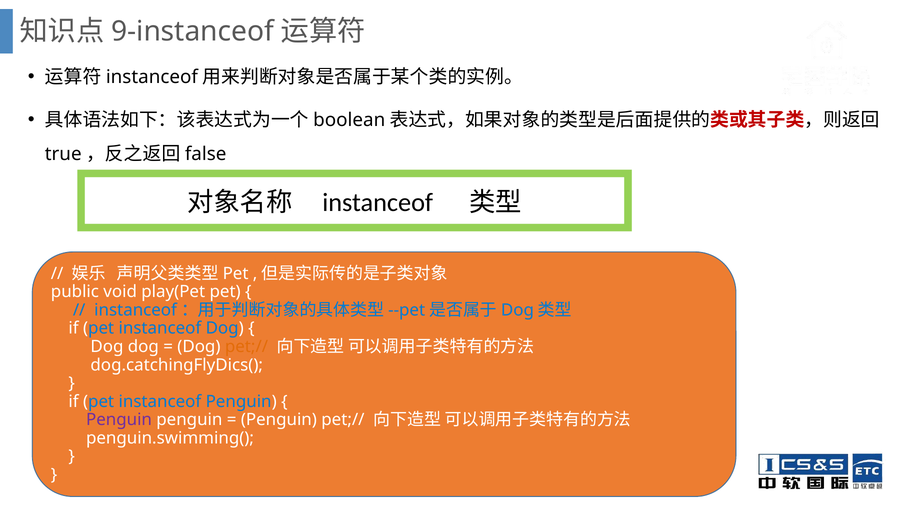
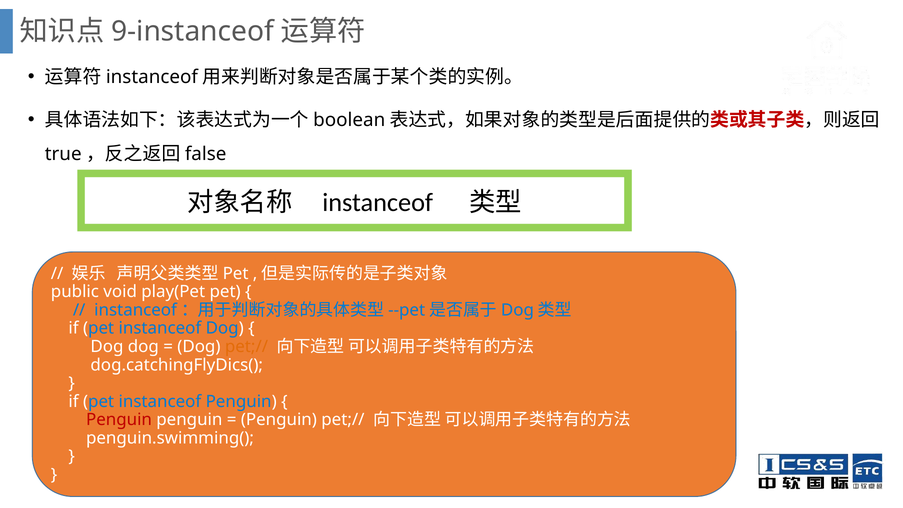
Penguin colour: purple -> red (119, 420)
